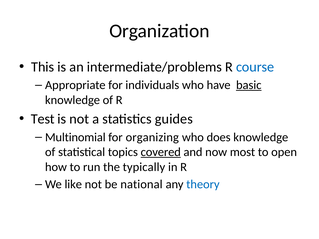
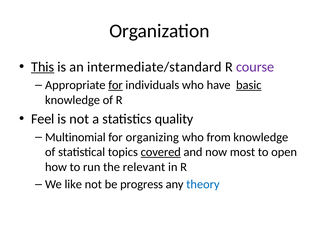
This underline: none -> present (43, 67)
intermediate/problems: intermediate/problems -> intermediate/standard (154, 67)
course colour: blue -> purple (255, 67)
for underline: none -> present (116, 85)
Test: Test -> Feel (43, 119)
guides: guides -> quality (174, 119)
does: does -> from (219, 137)
typically: typically -> relevant (144, 167)
national: national -> progress (142, 185)
